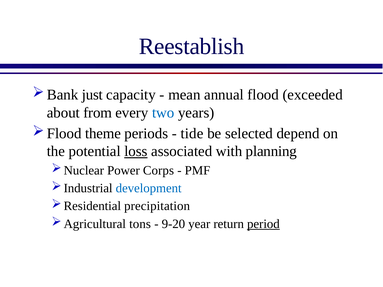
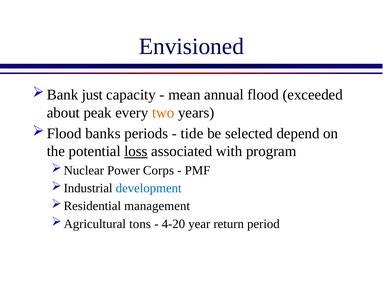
Reestablish: Reestablish -> Envisioned (191, 46)
from: from -> peak (98, 113)
two colour: blue -> orange (163, 113)
theme: theme -> banks (103, 134)
planning: planning -> program (271, 151)
precipitation: precipitation -> management (157, 206)
9-20: 9-20 -> 4-20 (173, 224)
period underline: present -> none (263, 224)
